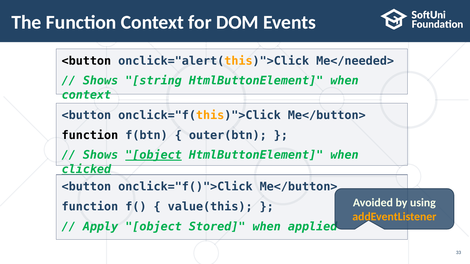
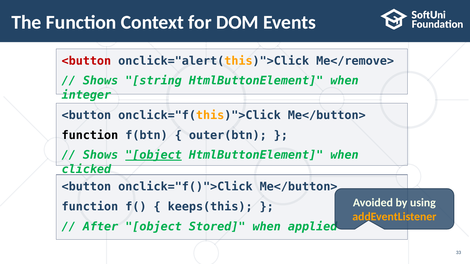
<button colour: black -> red (86, 61)
Me</needed>: Me</needed> -> Me</remove> (355, 61)
context: context -> integer (86, 95)
clicked underline: present -> none (86, 169)
value(this: value(this -> keeps(this (210, 207)
Apply: Apply -> After (101, 227)
